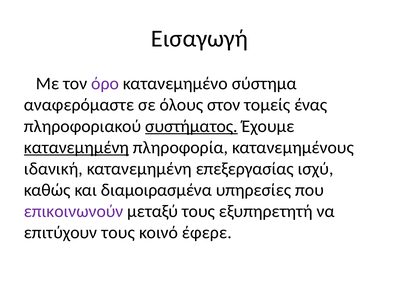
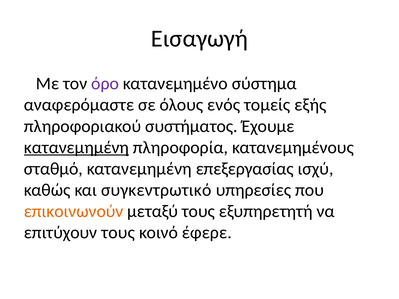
στον: στον -> ενός (224, 105)
ένας: ένας -> εξής (310, 105)
συστήματος underline: present -> none (191, 126)
ιδανική: ιδανική -> σταθμό (53, 169)
διαμοιρασμένα: διαμοιρασμένα -> συγκεντρωτικό (156, 190)
επικοινωνούν colour: purple -> orange (74, 211)
